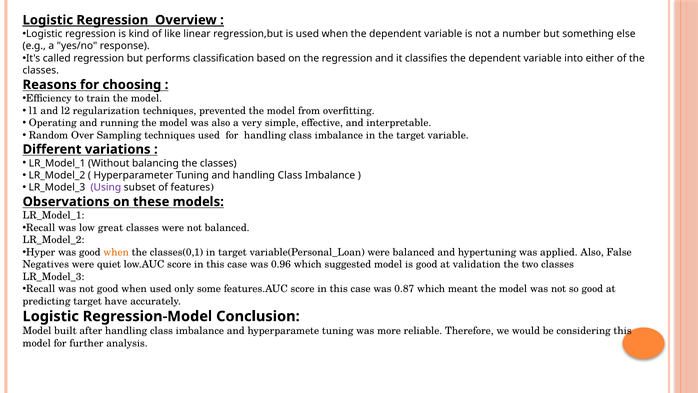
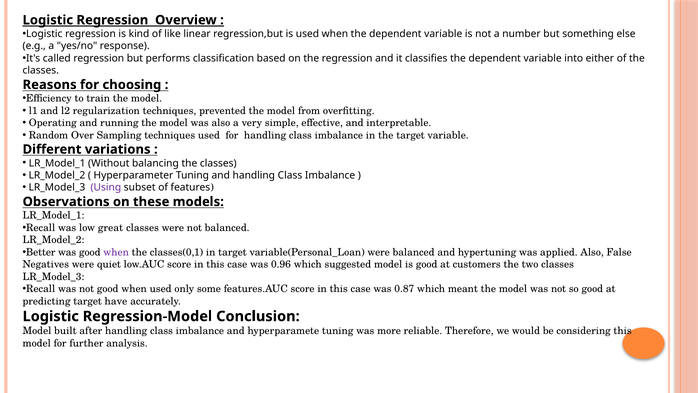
Hyper: Hyper -> Better (41, 252)
when colour: orange -> purple (116, 252)
validation: validation -> customers (477, 264)
